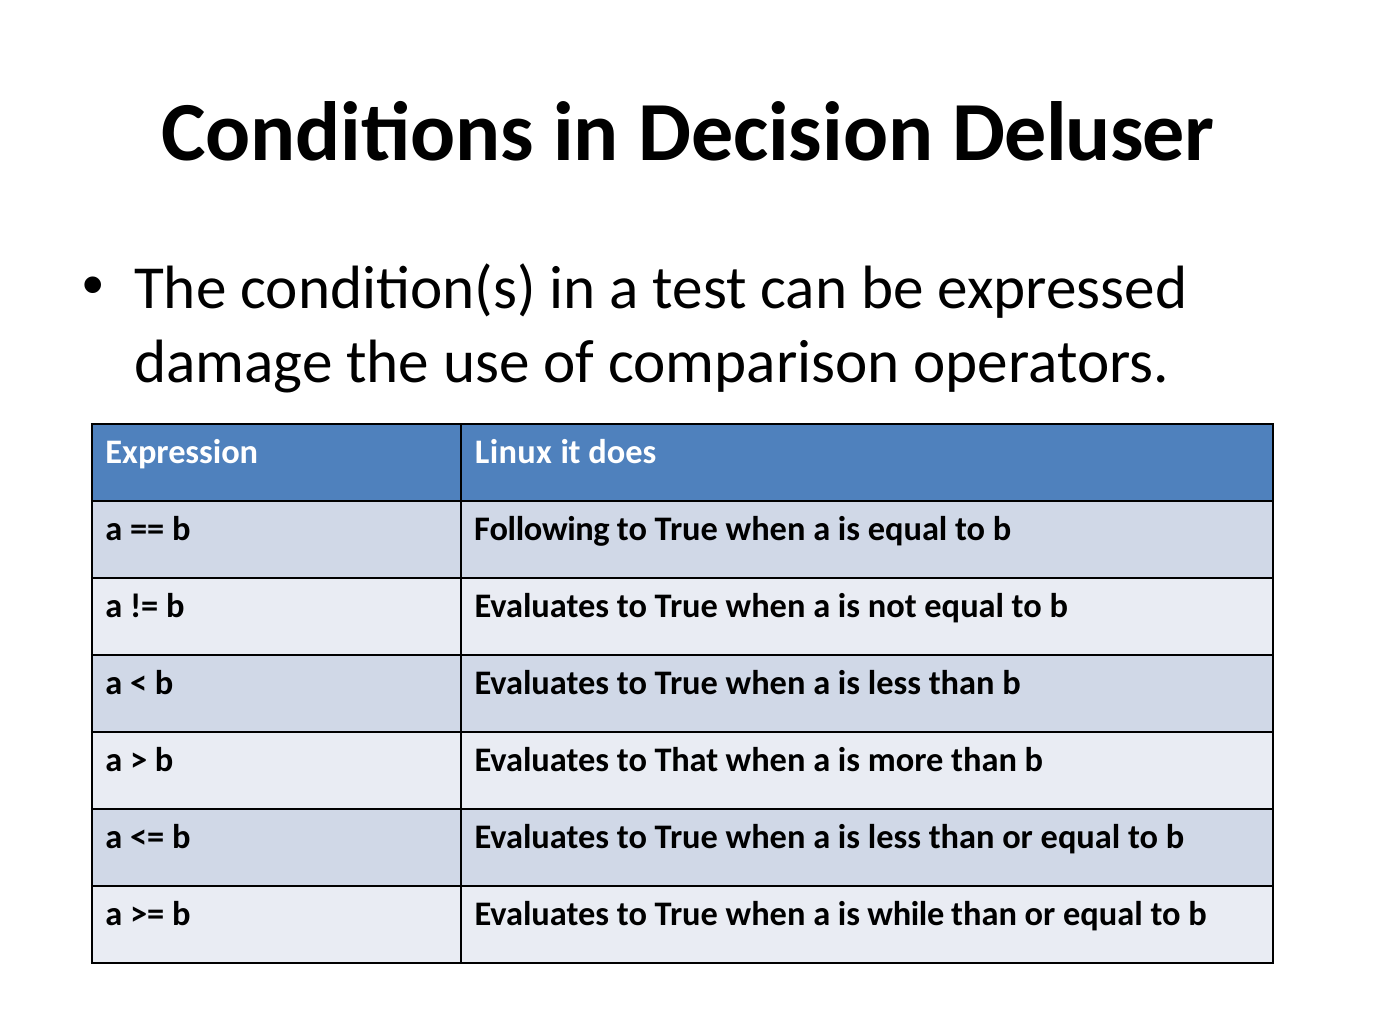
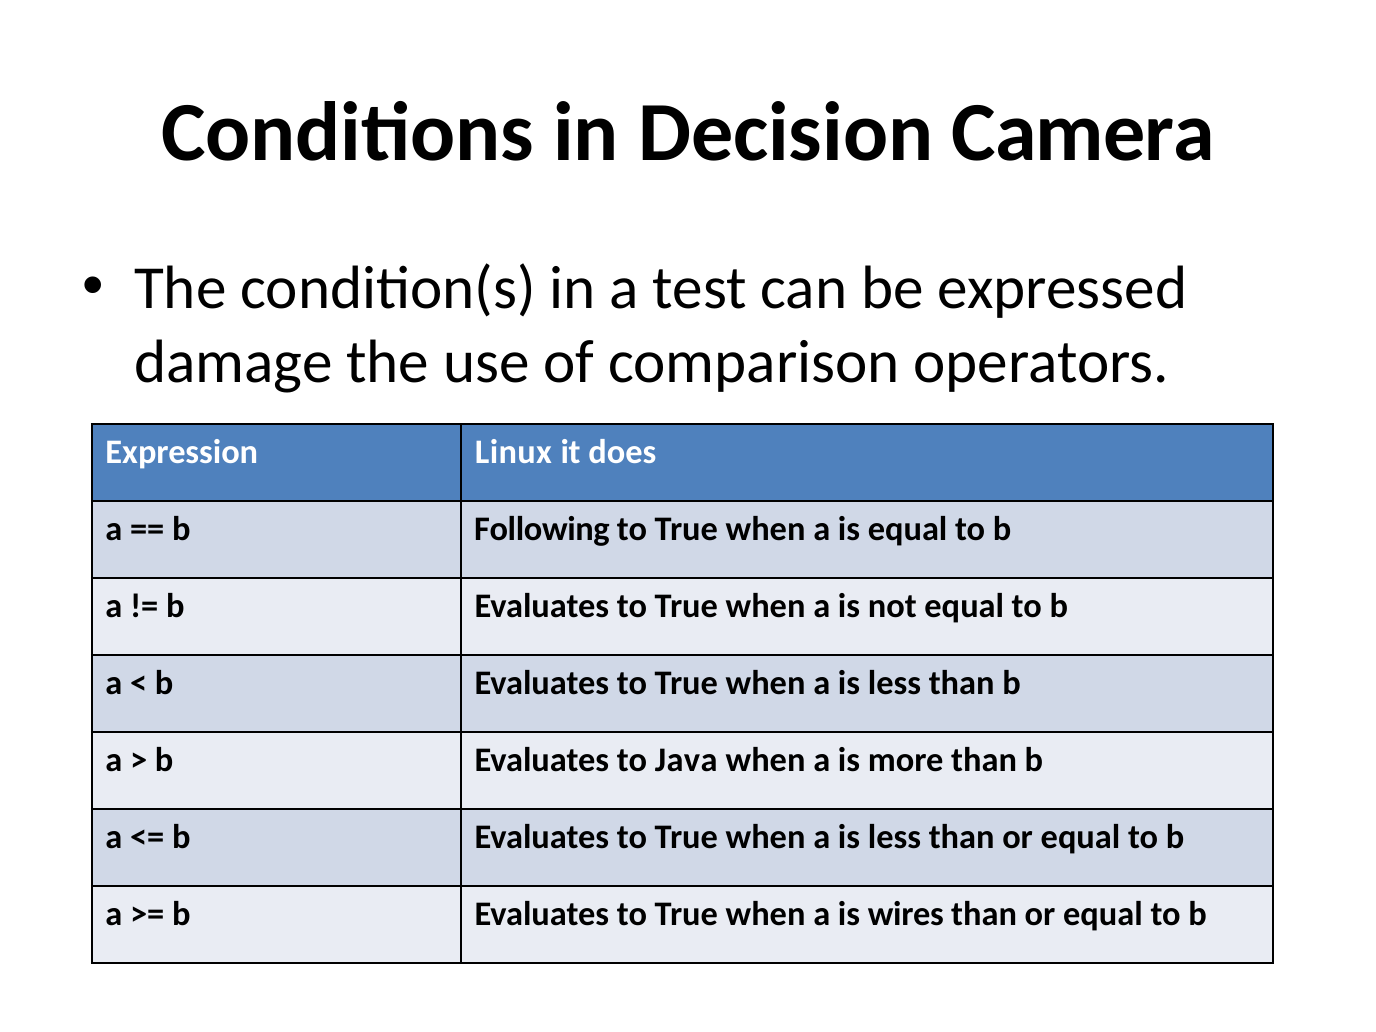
Deluser: Deluser -> Camera (1083, 133)
That: That -> Java (686, 761)
while: while -> wires (906, 914)
